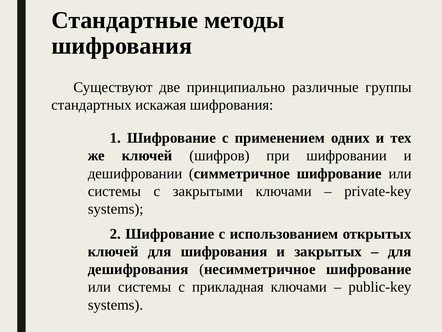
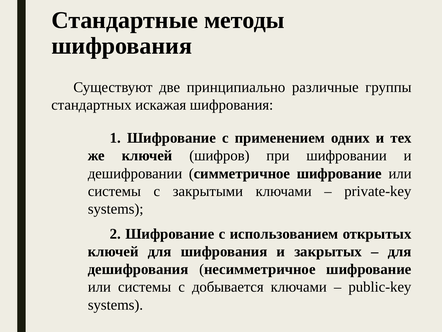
прикладная: прикладная -> добывается (228, 287)
